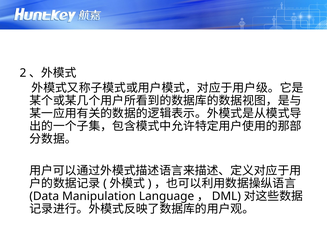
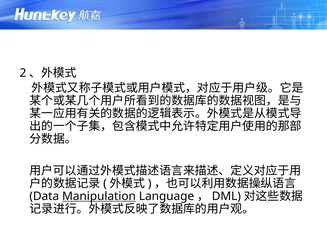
Manipulation underline: none -> present (99, 196)
